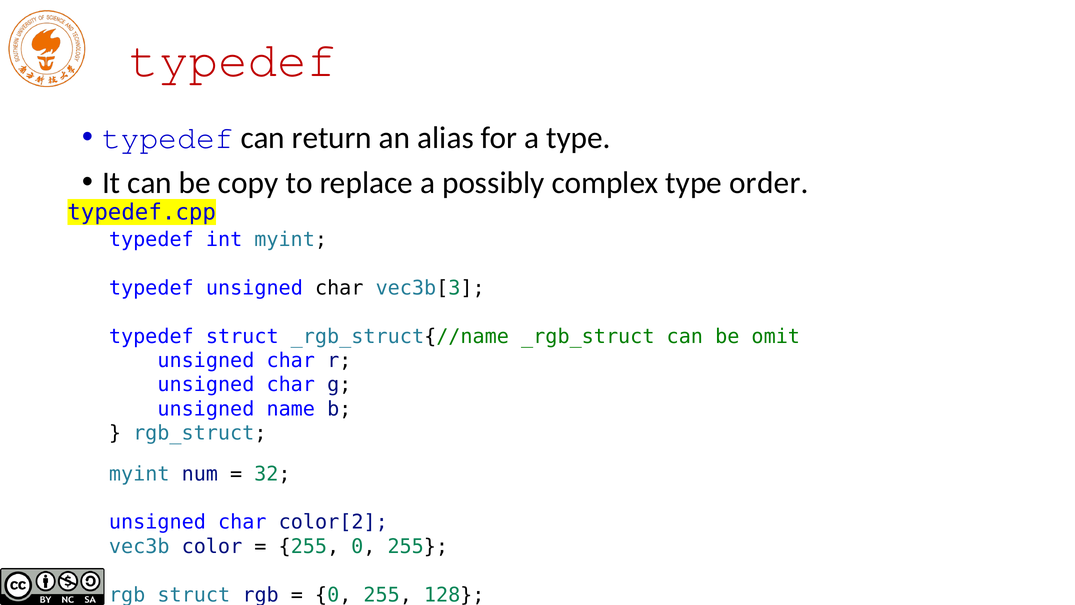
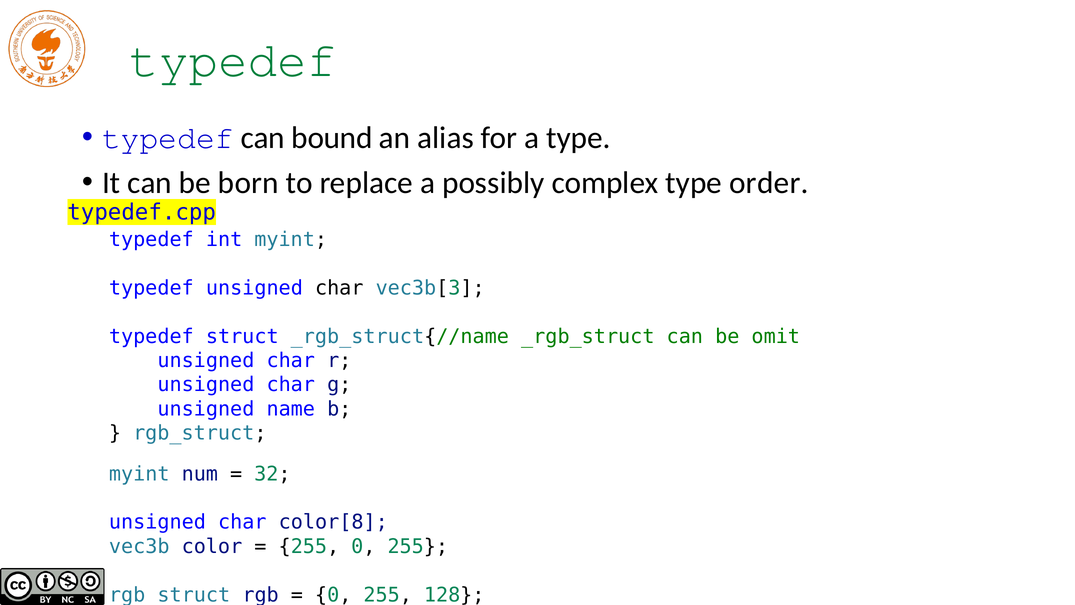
typedef colour: red -> green (233, 60)
return: return -> bound (332, 138)
copy: copy -> born (248, 183)
color[2: color[2 -> color[8 (333, 522)
